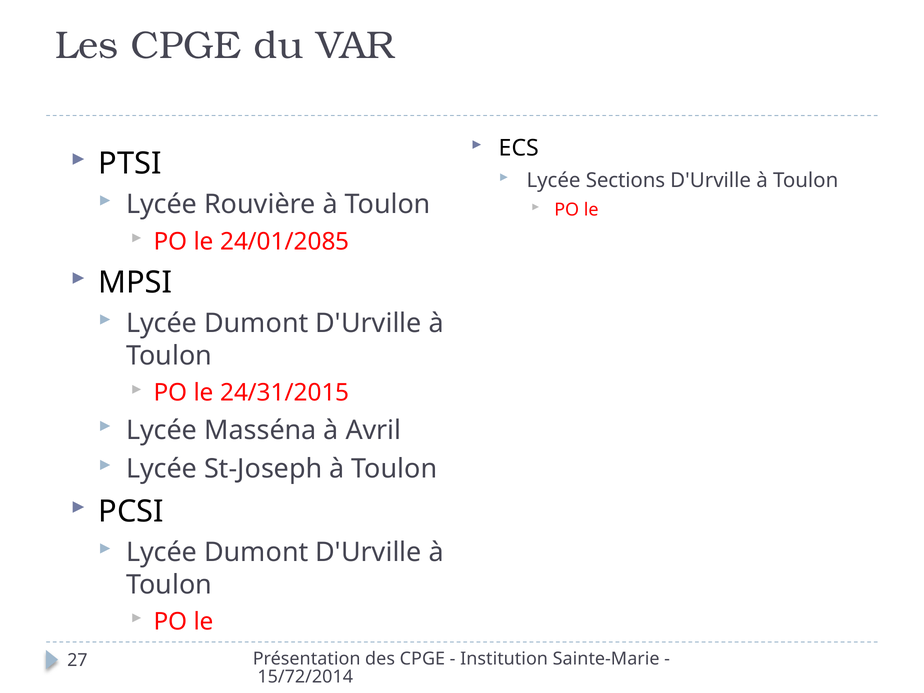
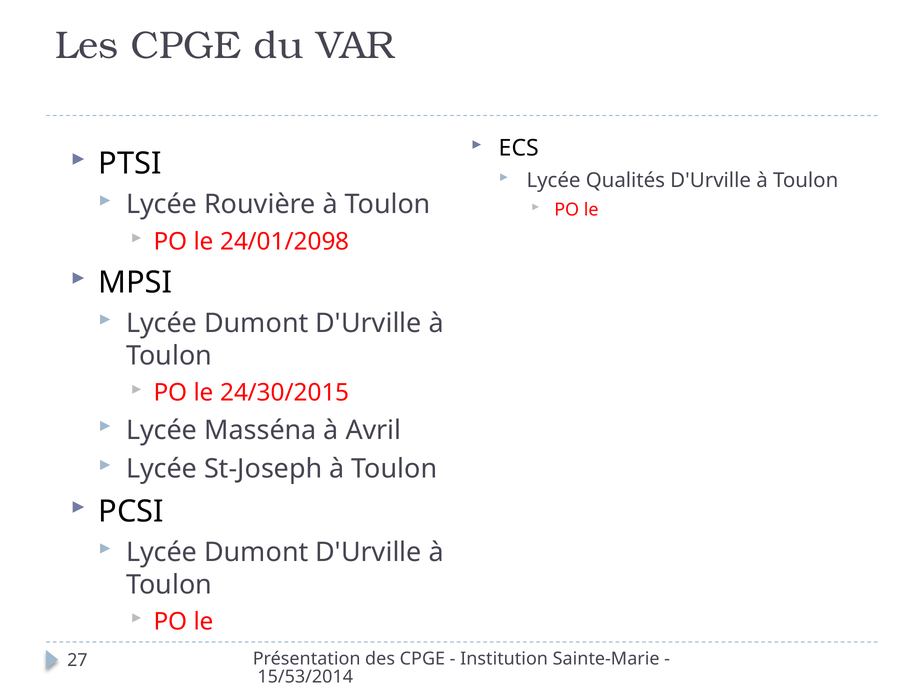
Sections: Sections -> Qualités (625, 181)
24/01/2085: 24/01/2085 -> 24/01/2098 (285, 242)
24/31/2015: 24/31/2015 -> 24/30/2015 (285, 393)
15/72/2014: 15/72/2014 -> 15/53/2014 (305, 677)
